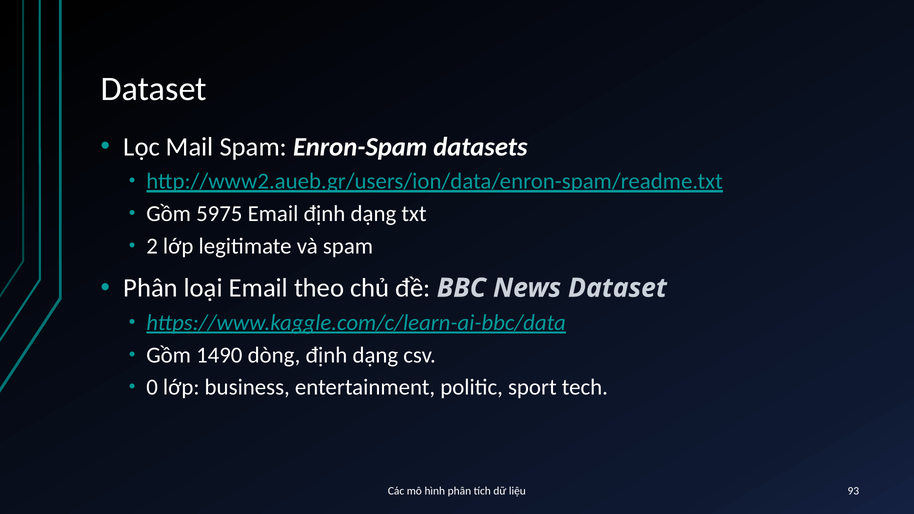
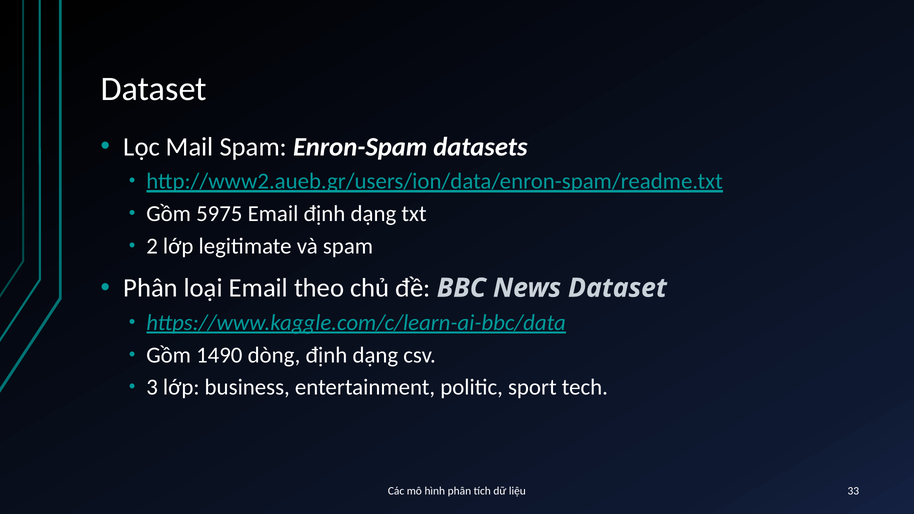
0: 0 -> 3 (152, 388)
93: 93 -> 33 (853, 491)
